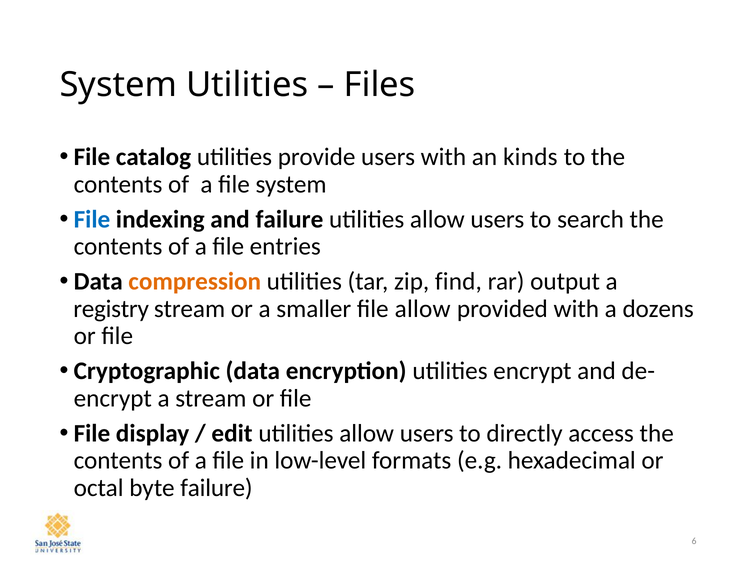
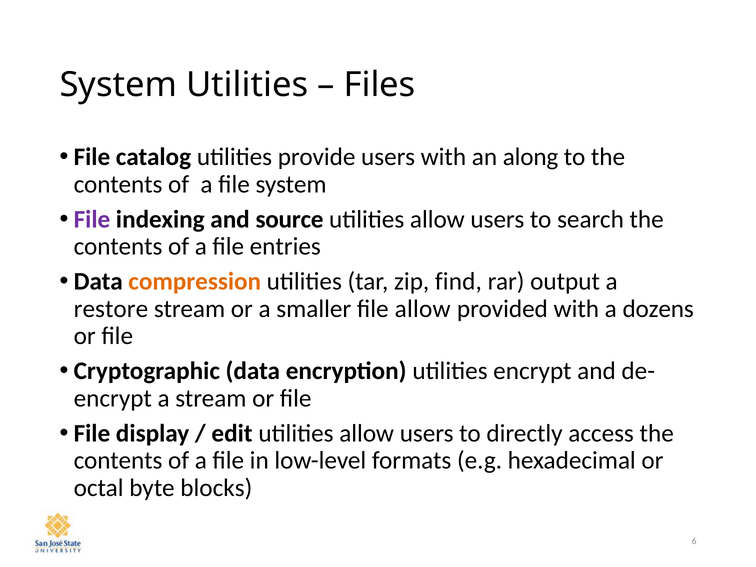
kinds: kinds -> along (531, 157)
File colour: blue -> purple (92, 219)
and failure: failure -> source (290, 219)
registry: registry -> restore (111, 309)
byte failure: failure -> blocks (216, 488)
